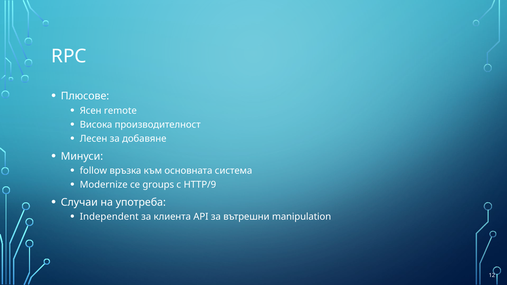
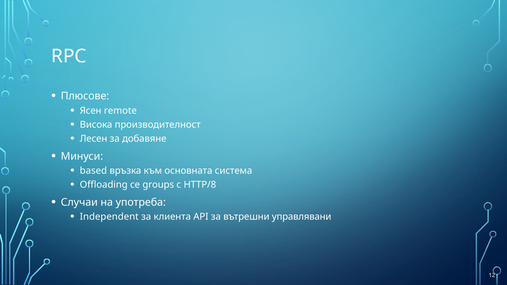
follow: follow -> based (93, 171)
Modernize: Modernize -> Offloading (104, 185)
HTTP/9: HTTP/9 -> HTTP/8 (200, 185)
manipulation: manipulation -> управлявани (302, 217)
